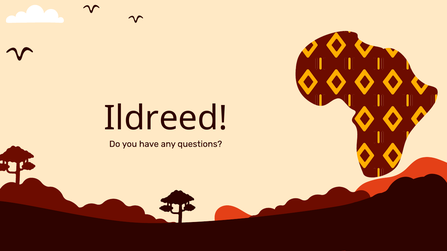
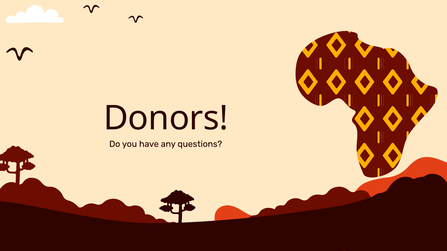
Ildreed: Ildreed -> Donors (166, 118)
